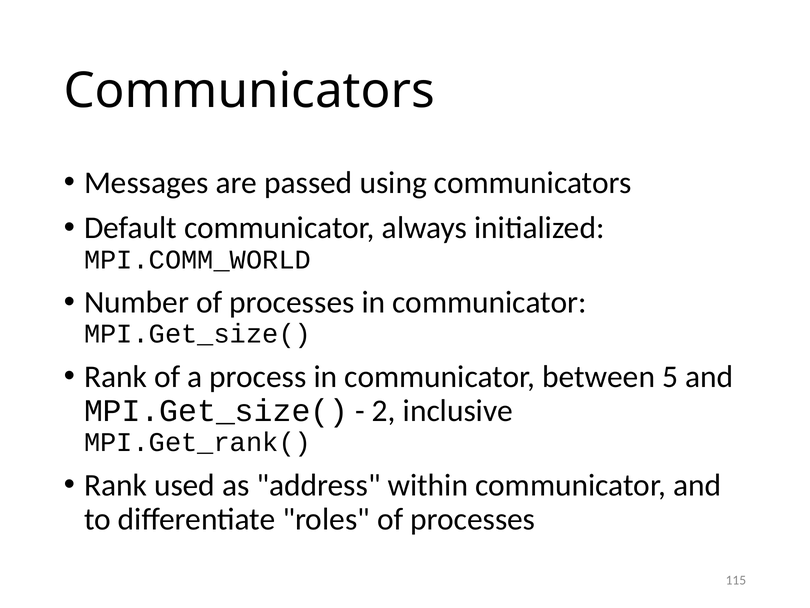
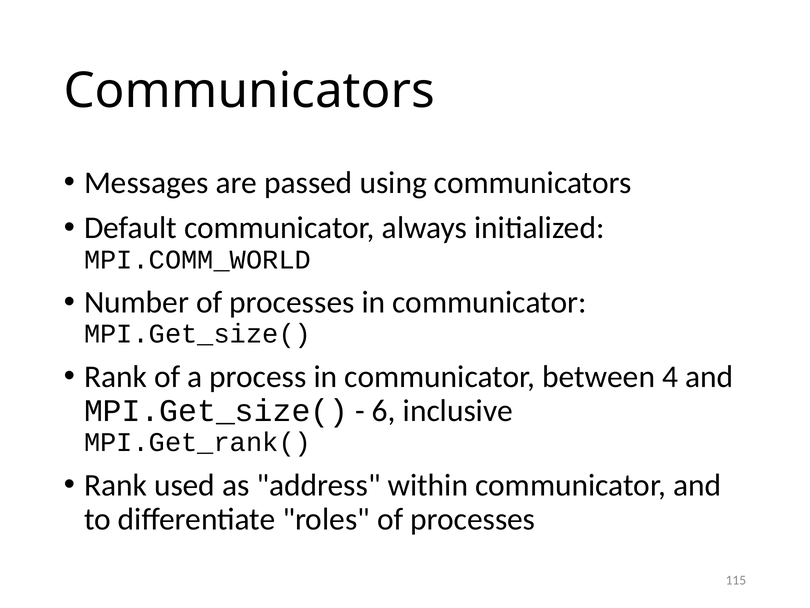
5: 5 -> 4 (670, 376)
2: 2 -> 6 (384, 410)
